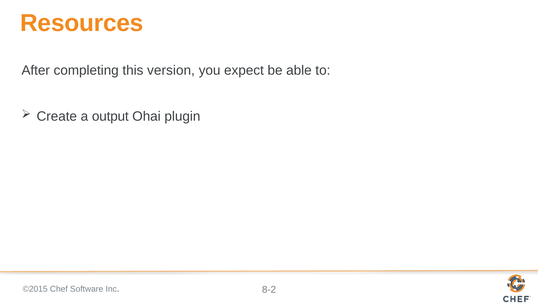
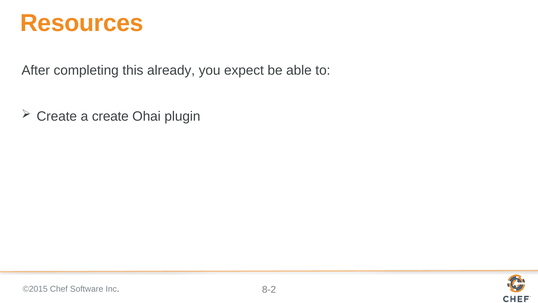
version: version -> already (171, 70)
a output: output -> create (110, 116)
